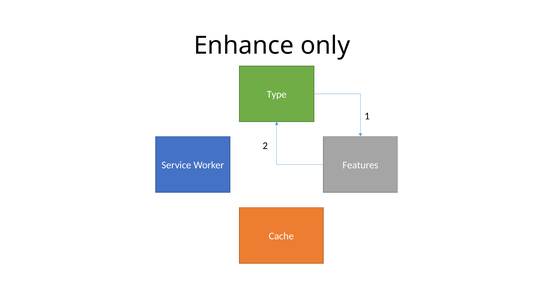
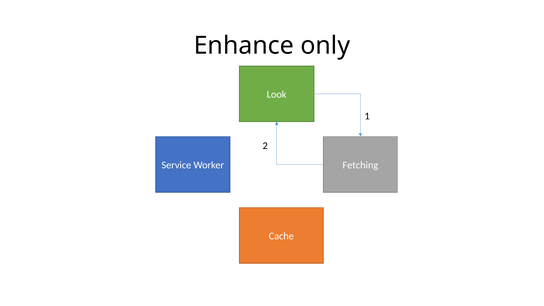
Type: Type -> Look (277, 94)
Features: Features -> Fetching (360, 165)
